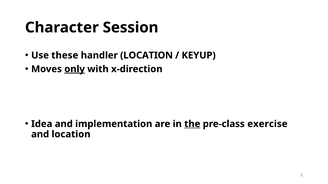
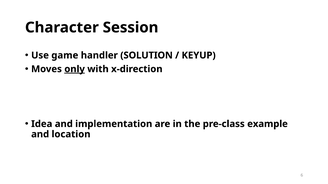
these: these -> game (65, 55)
handler LOCATION: LOCATION -> SOLUTION (147, 55)
the underline: present -> none (192, 124)
exercise: exercise -> example (267, 124)
